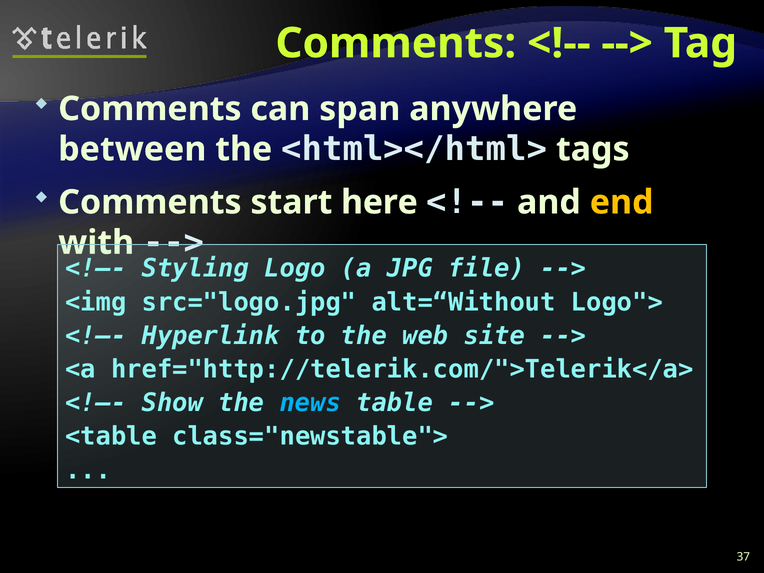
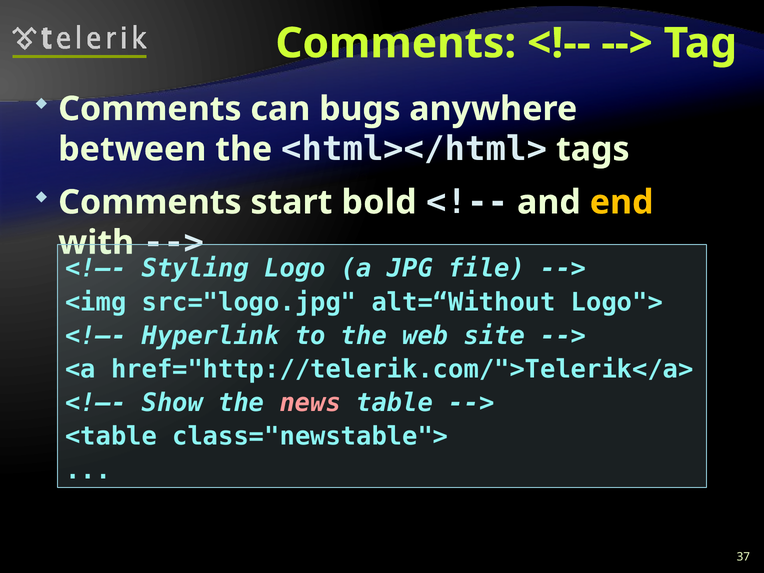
span: span -> bugs (360, 109)
here: here -> bold (379, 202)
news colour: light blue -> pink (310, 403)
